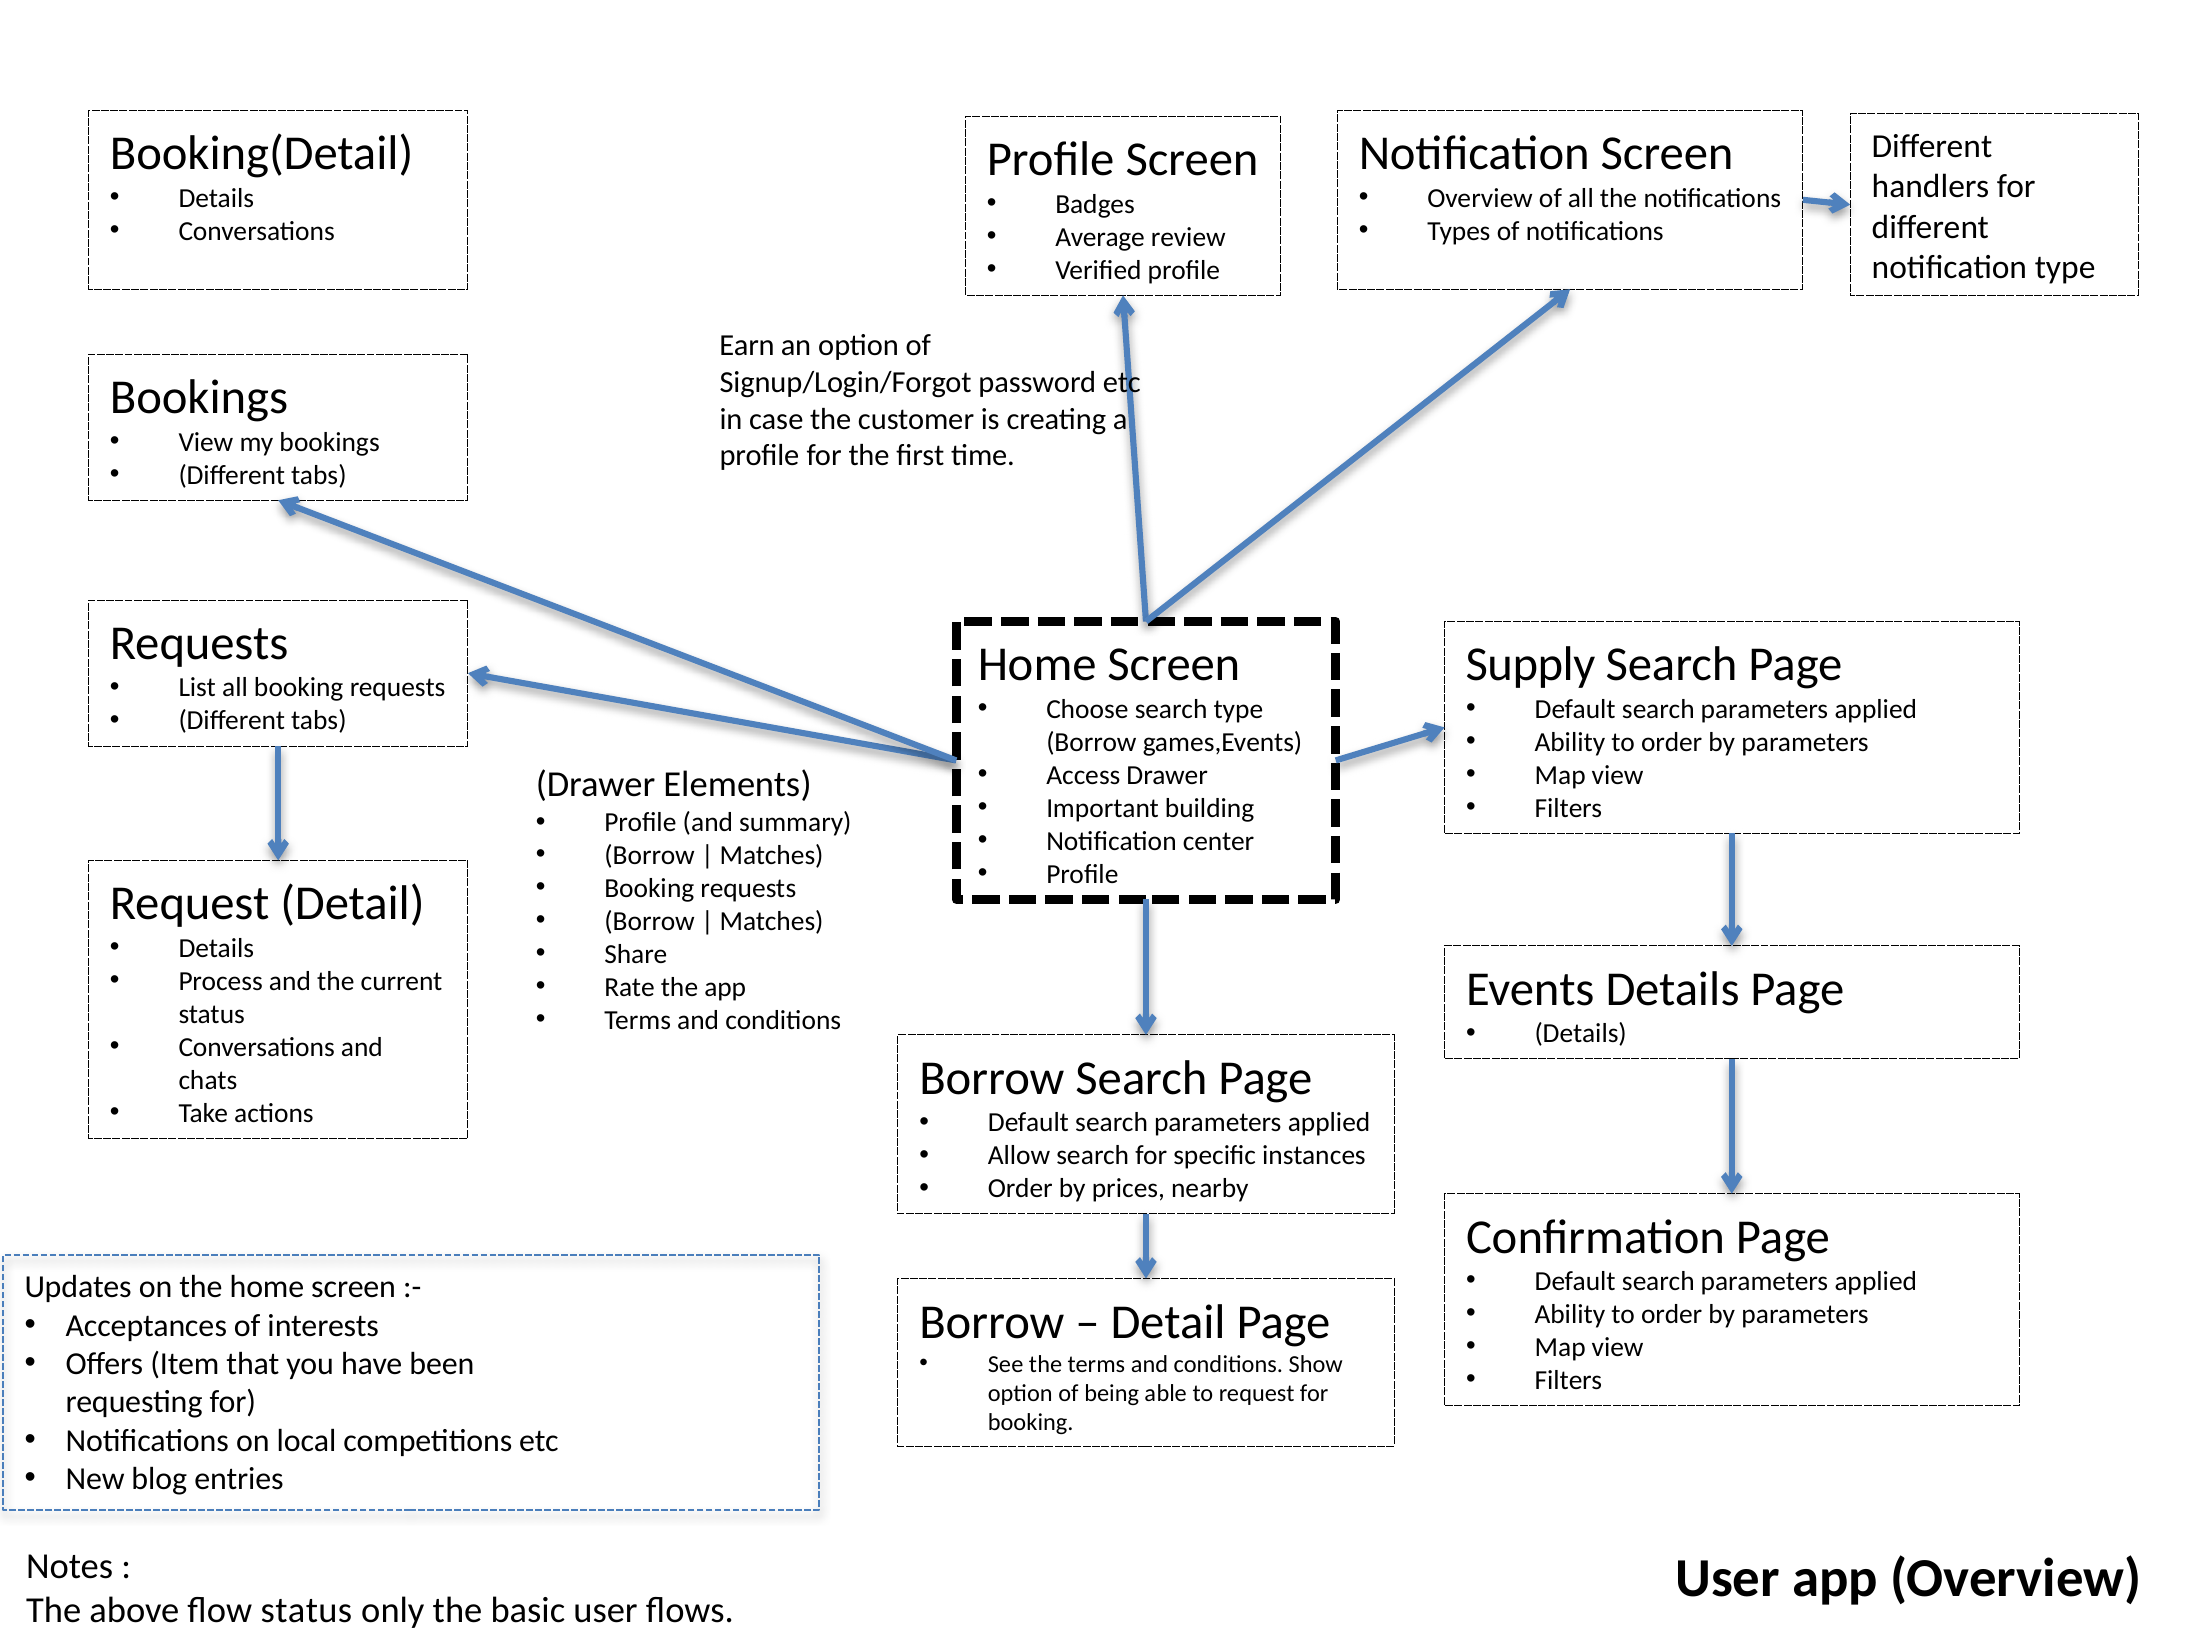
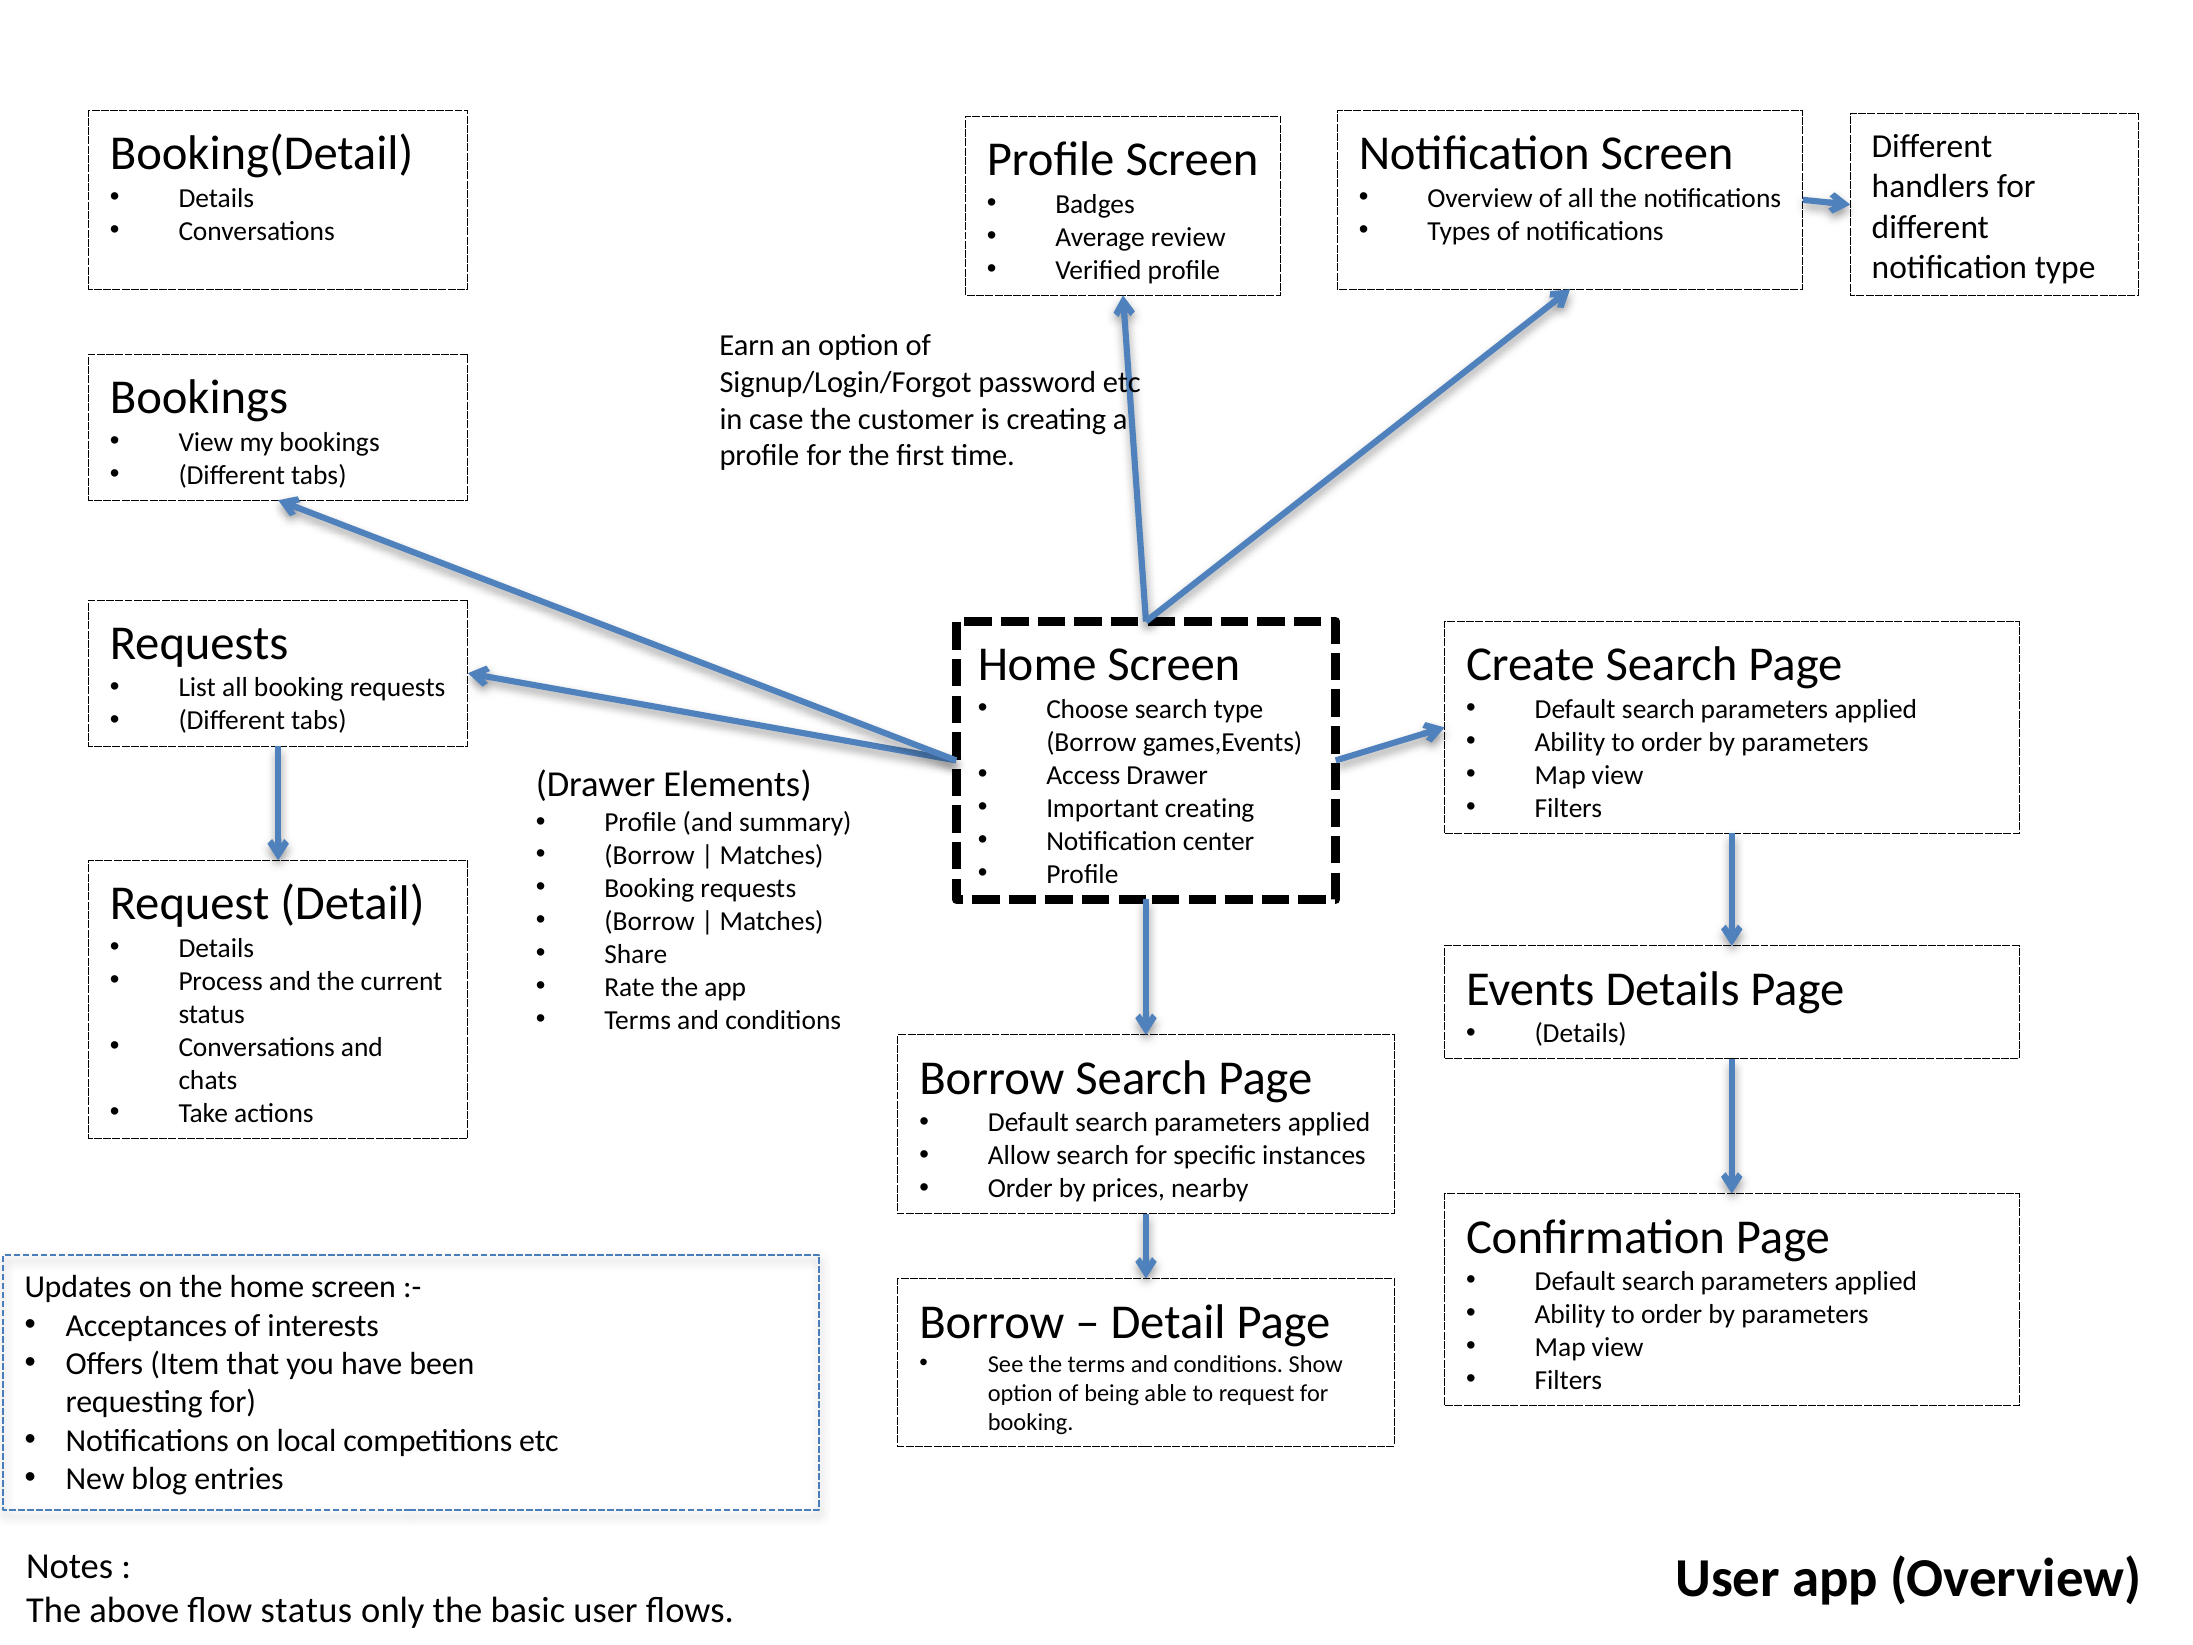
Supply: Supply -> Create (1530, 665)
Important building: building -> creating (1210, 808)
